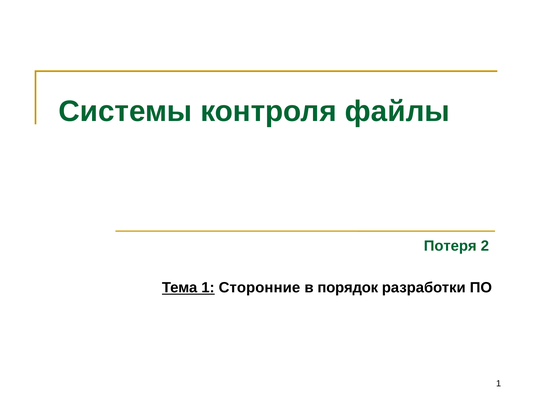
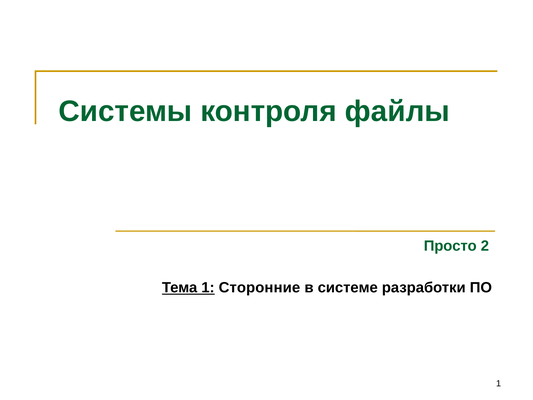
Потеря: Потеря -> Просто (450, 246)
порядок: порядок -> системе (348, 287)
